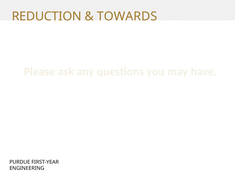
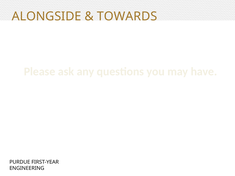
REDUCTION: REDUCTION -> ALONGSIDE (47, 16)
